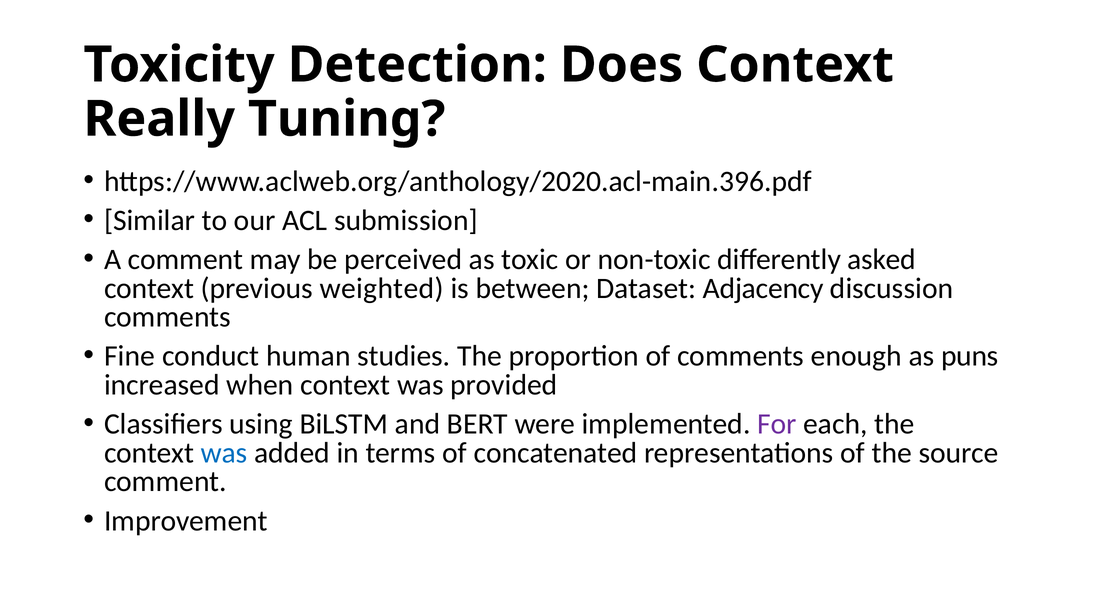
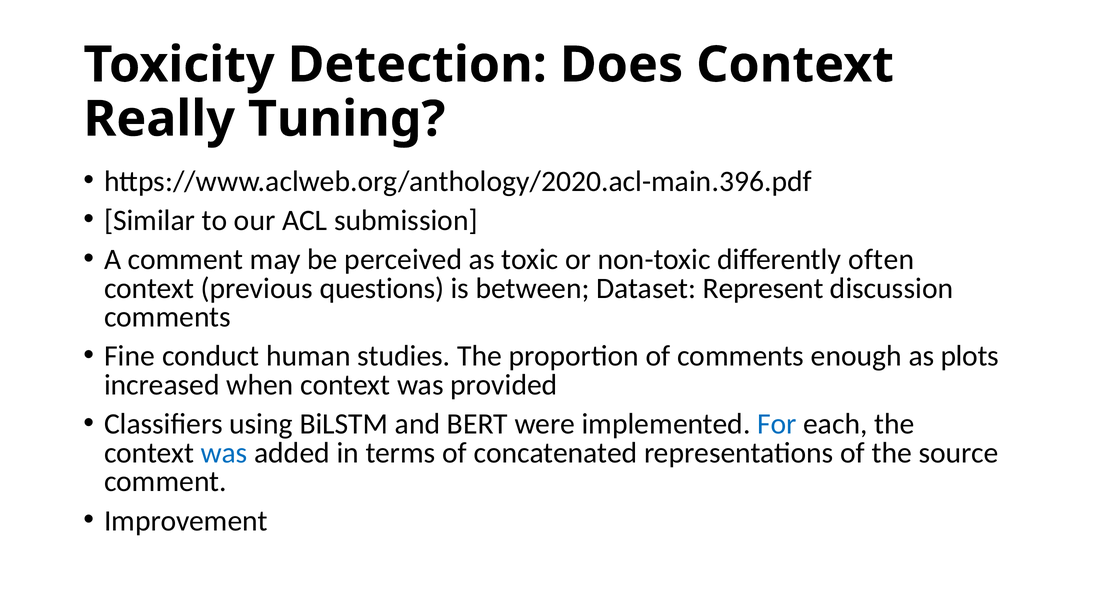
asked: asked -> often (881, 259)
weighted: weighted -> questions (382, 288)
Adjacency: Adjacency -> Represent (763, 288)
puns: puns -> plots (970, 356)
For colour: purple -> blue (777, 424)
